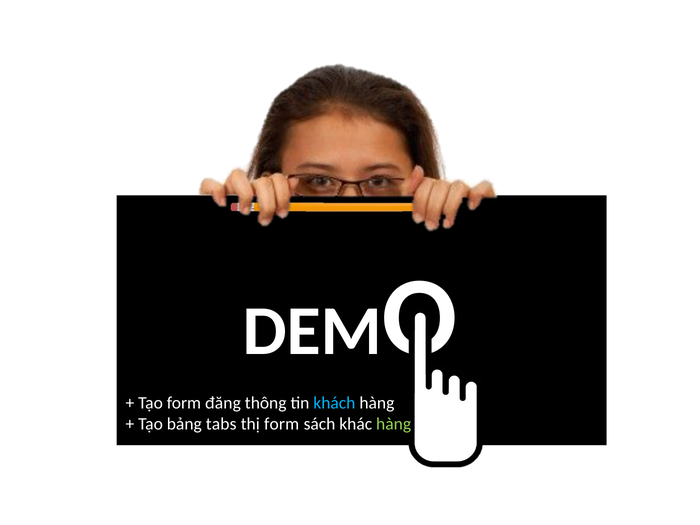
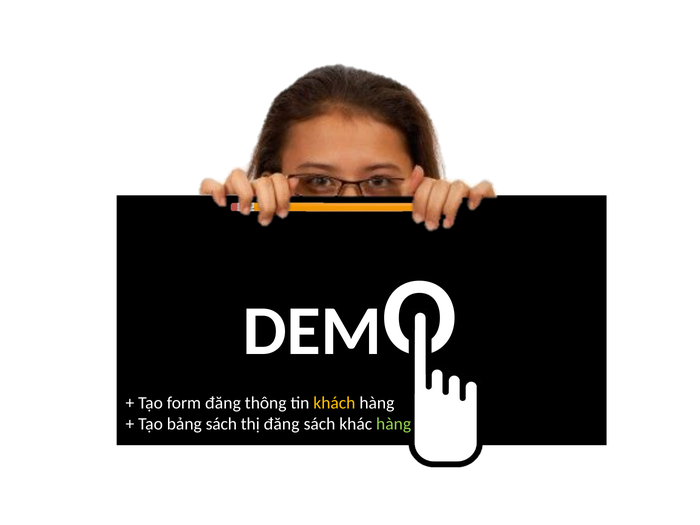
khách colour: light blue -> yellow (334, 403)
bảng tabs: tabs -> sách (221, 424)
thị form: form -> đăng (282, 424)
